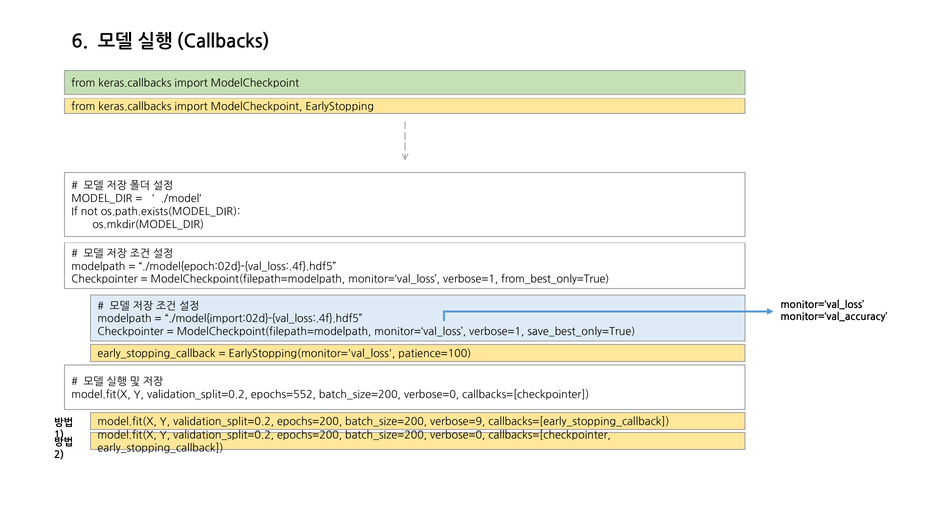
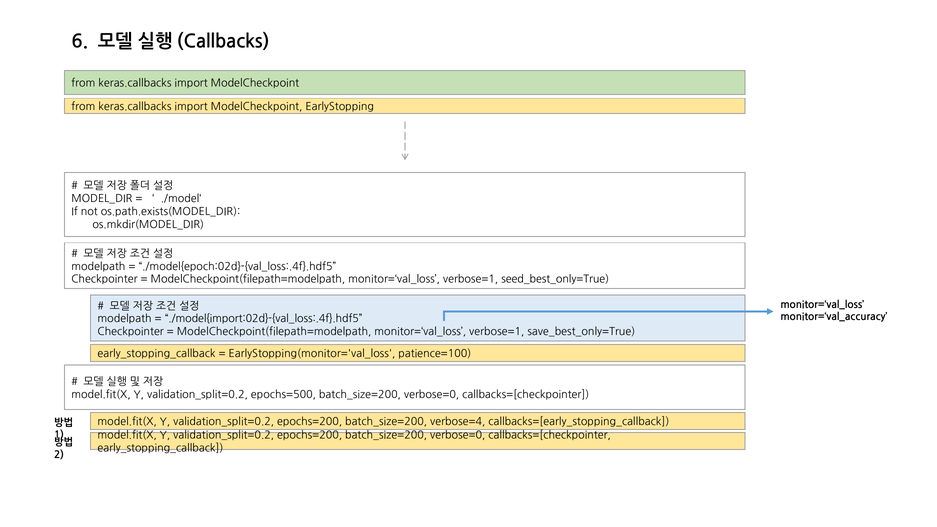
from_best_only=True: from_best_only=True -> seed_best_only=True (555, 279)
epochs=552: epochs=552 -> epochs=500 (283, 395)
verbose=9: verbose=9 -> verbose=4 (458, 422)
